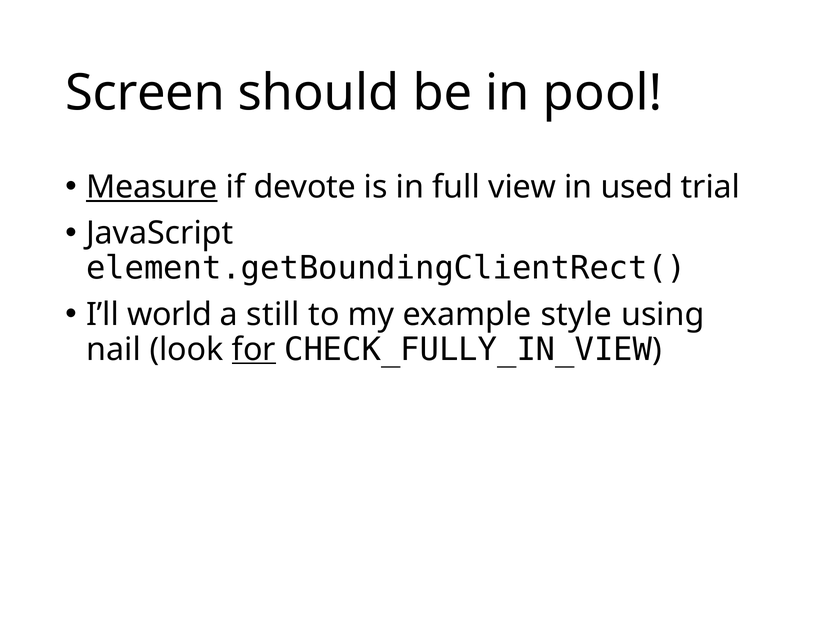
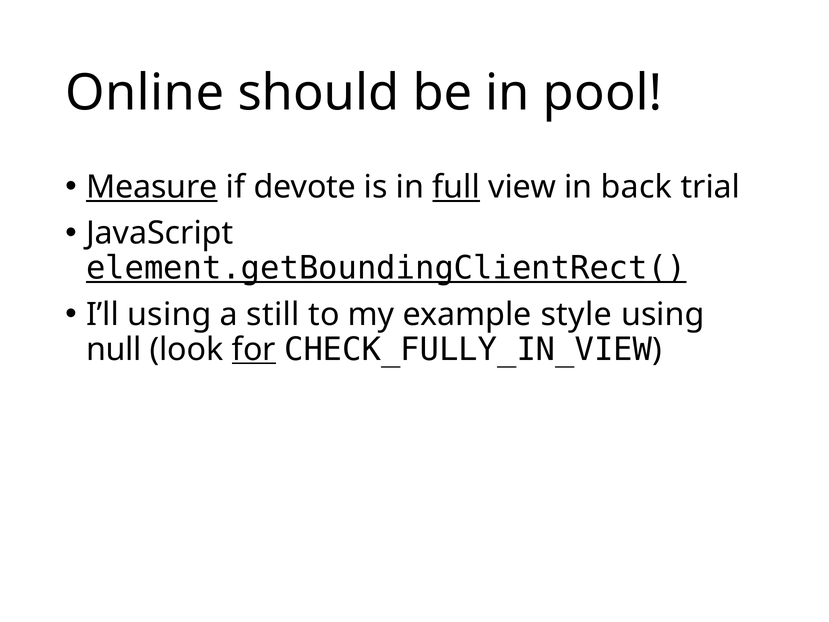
Screen: Screen -> Online (145, 93)
full underline: none -> present (456, 187)
used: used -> back (636, 187)
element.getBoundingClientRect( underline: none -> present (386, 268)
I’ll world: world -> using (169, 314)
nail: nail -> null (114, 349)
